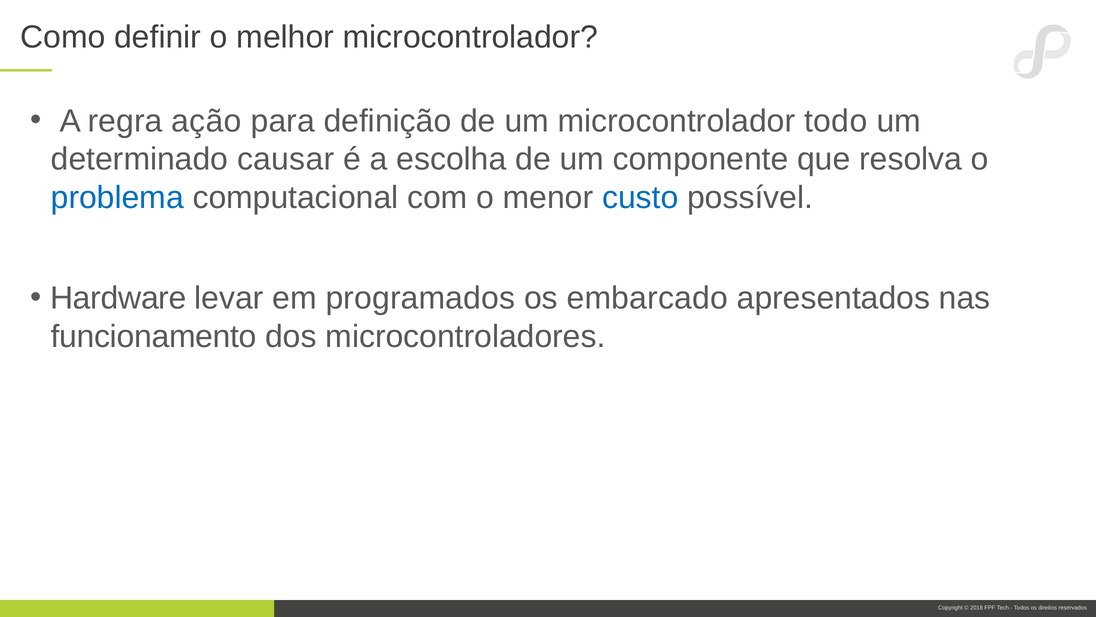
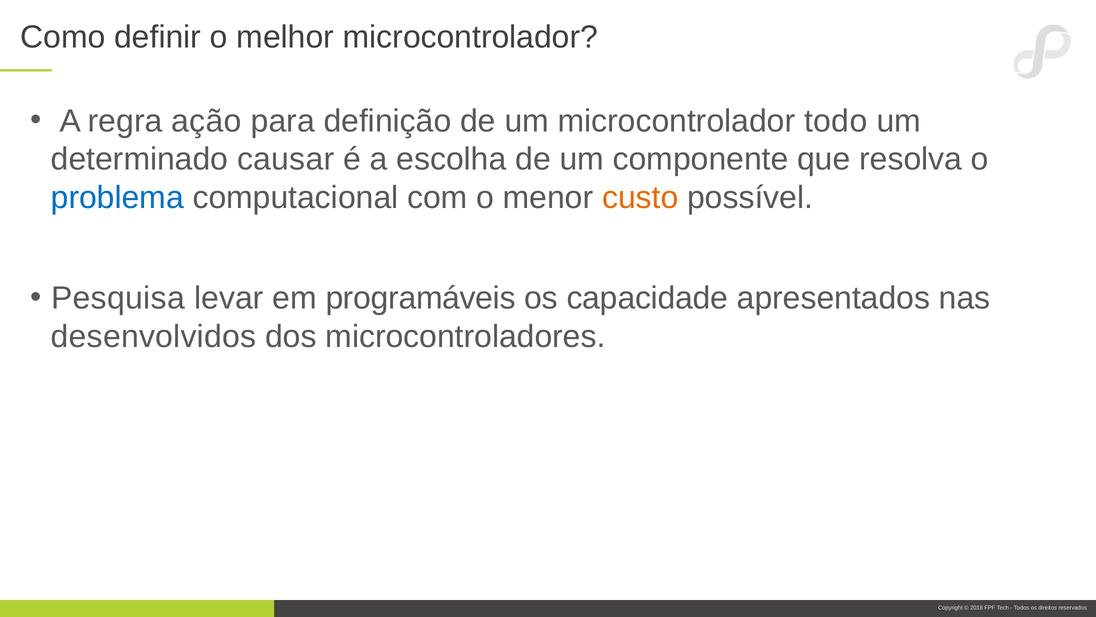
custo colour: blue -> orange (640, 198)
Hardware: Hardware -> Pesquisa (118, 298)
programados: programados -> programáveis (421, 298)
embarcado: embarcado -> capacidade (647, 298)
funcionamento: funcionamento -> desenvolvidos (154, 336)
